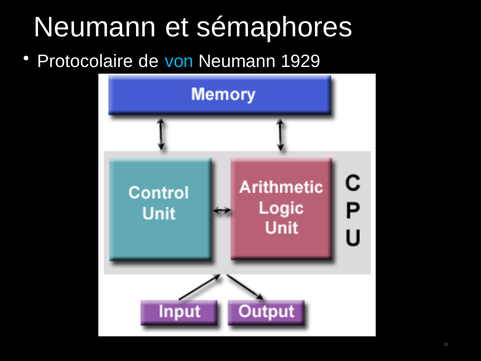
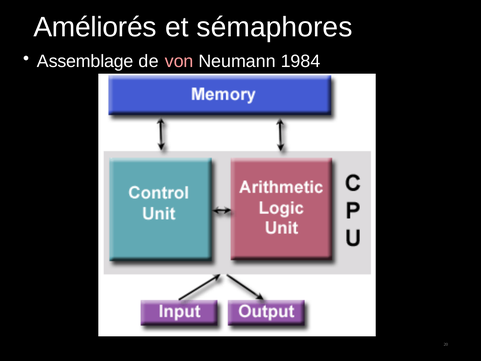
Neumann: Neumann -> Améliorés (95, 27)
Protocolaire: Protocolaire -> Assemblage (85, 61)
von colour: light blue -> pink (179, 61)
1929: 1929 -> 1984 (301, 61)
